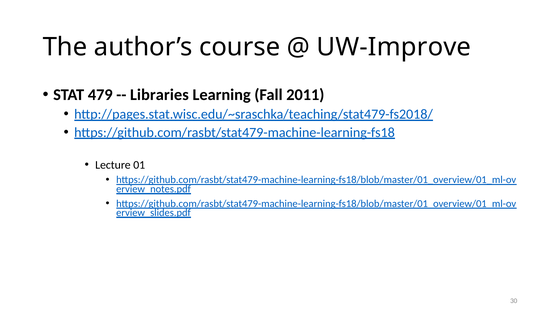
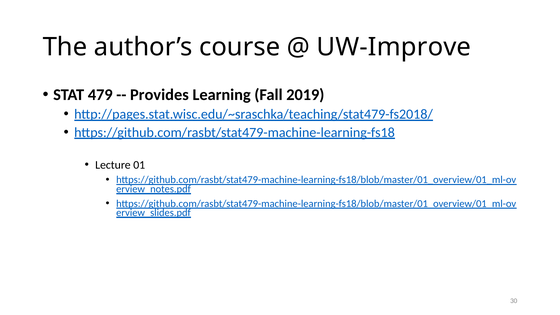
Libraries: Libraries -> Provides (159, 95)
2011: 2011 -> 2019 (305, 95)
